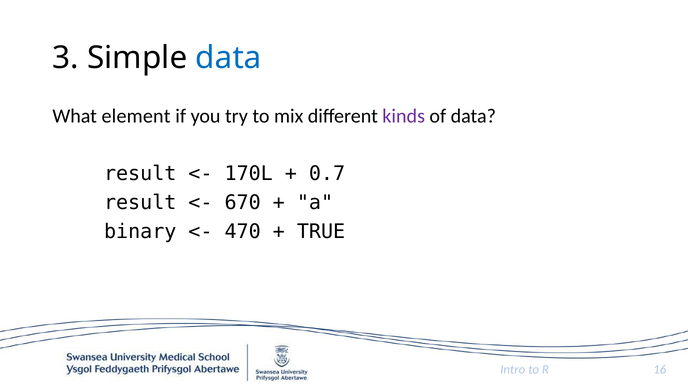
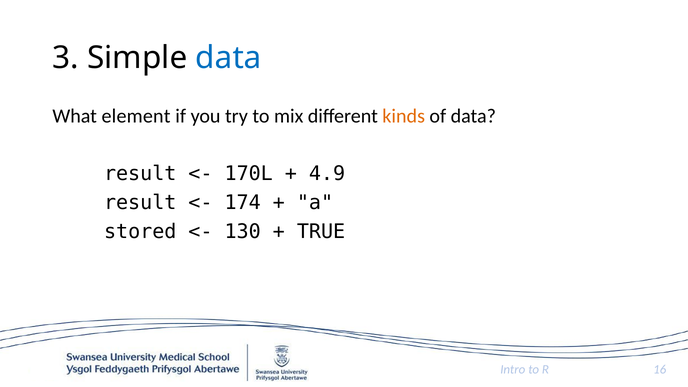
kinds colour: purple -> orange (404, 116)
0.7: 0.7 -> 4.9 (327, 174)
670: 670 -> 174 (243, 203)
binary: binary -> stored (140, 231)
470: 470 -> 130 (243, 231)
